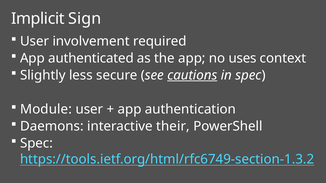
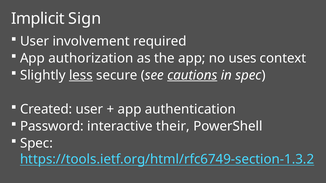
authenticated: authenticated -> authorization (91, 58)
less underline: none -> present (81, 75)
Module: Module -> Created (46, 109)
Daemons: Daemons -> Password (52, 127)
